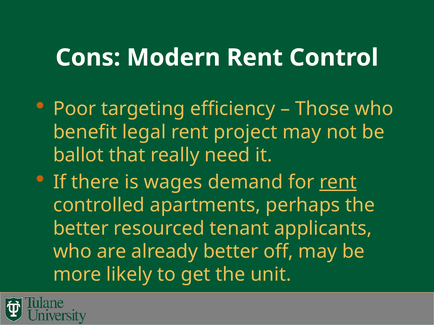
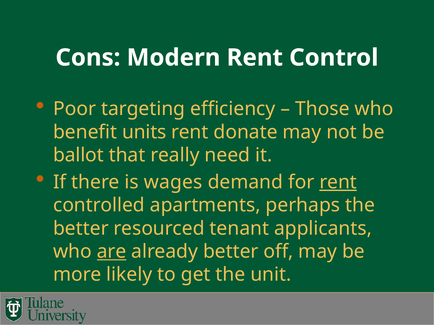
legal: legal -> units (144, 132)
project: project -> donate (246, 132)
are underline: none -> present (112, 252)
